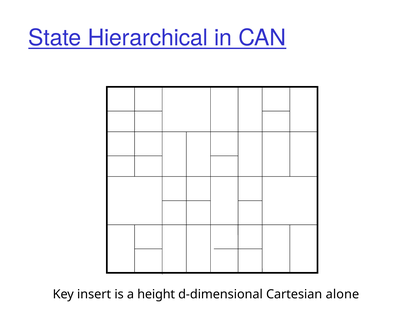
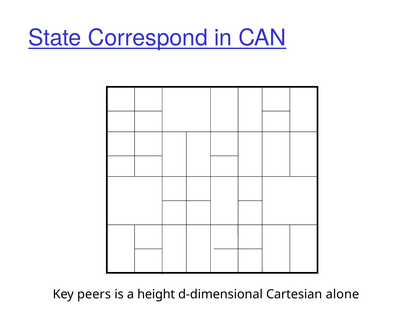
Hierarchical: Hierarchical -> Correspond (148, 38)
insert: insert -> peers (94, 295)
